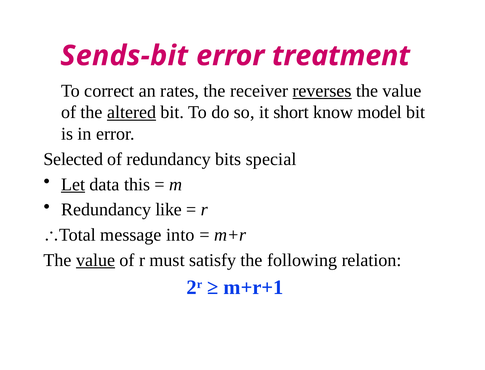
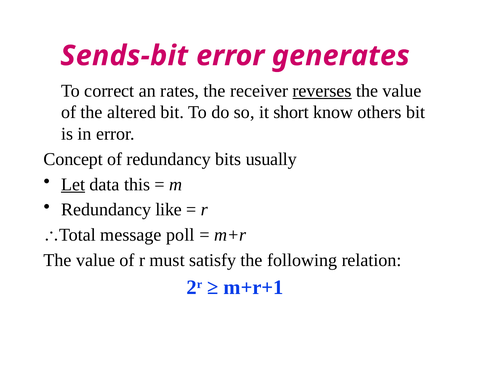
treatment: treatment -> generates (341, 56)
altered underline: present -> none (132, 112)
model: model -> others (380, 112)
Selected: Selected -> Concept (73, 159)
special: special -> usually (271, 159)
into: into -> poll (180, 235)
value underline: present -> none (96, 260)
